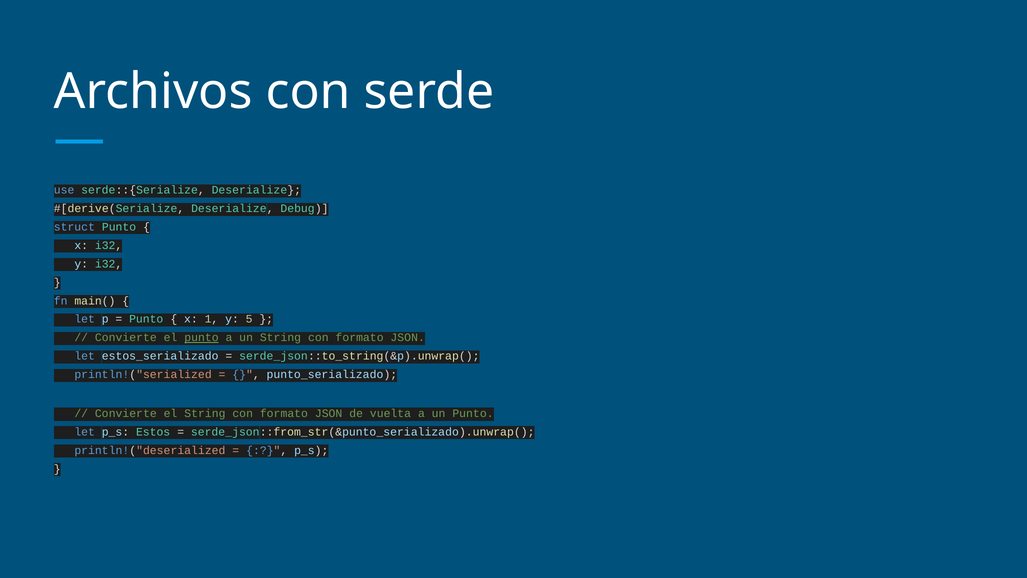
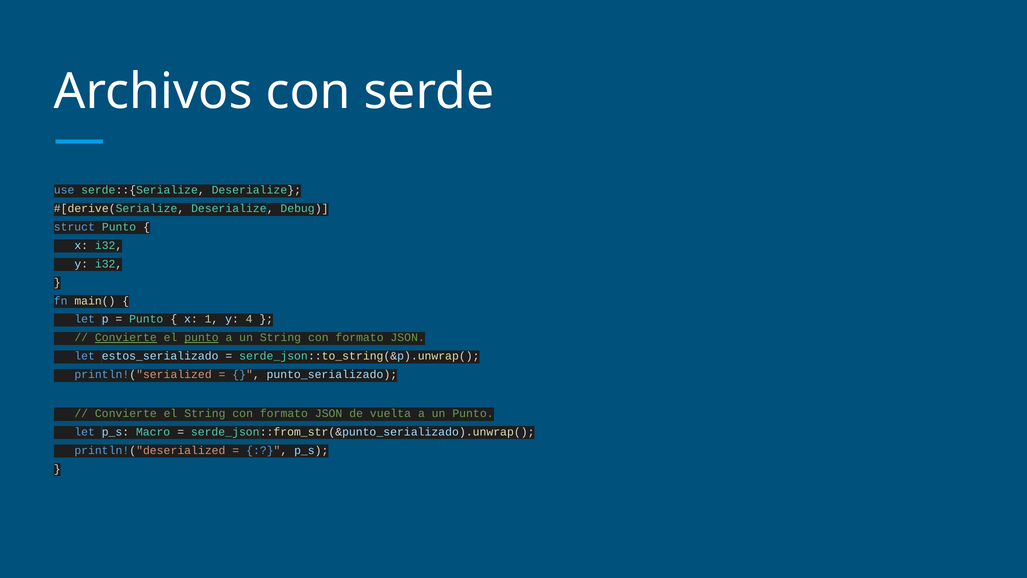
5: 5 -> 4 (249, 319)
Convierte underline: none -> present (126, 337)
Estos: Estos -> Macro (153, 432)
